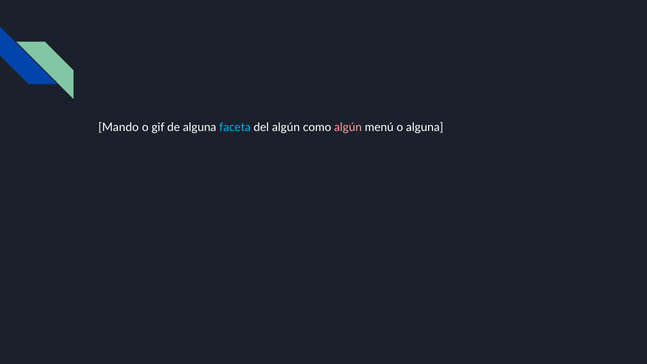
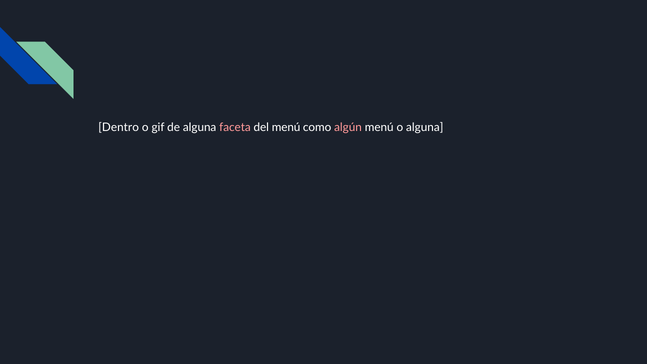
Mando: Mando -> Dentro (119, 127)
faceta colour: light blue -> pink (235, 127)
del algún: algún -> menú (286, 127)
